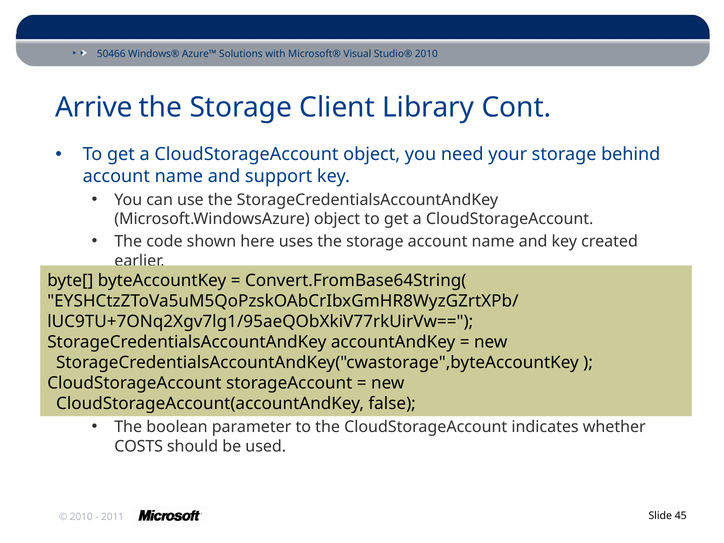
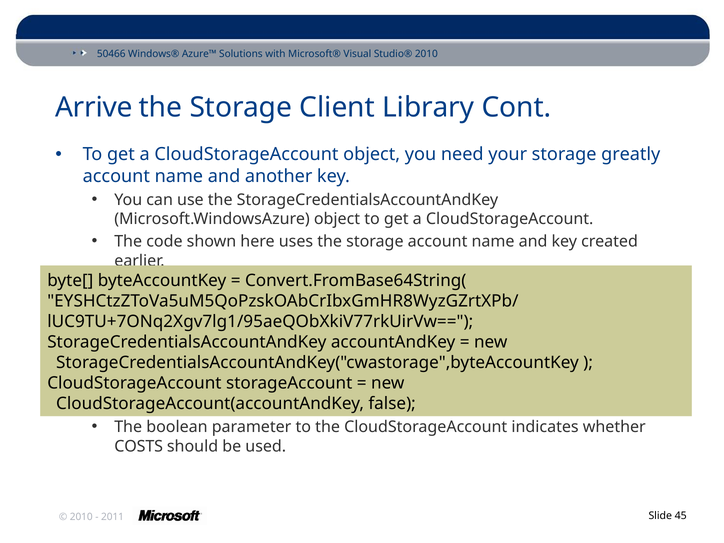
behind: behind -> greatly (631, 155)
support: support -> another (279, 176)
